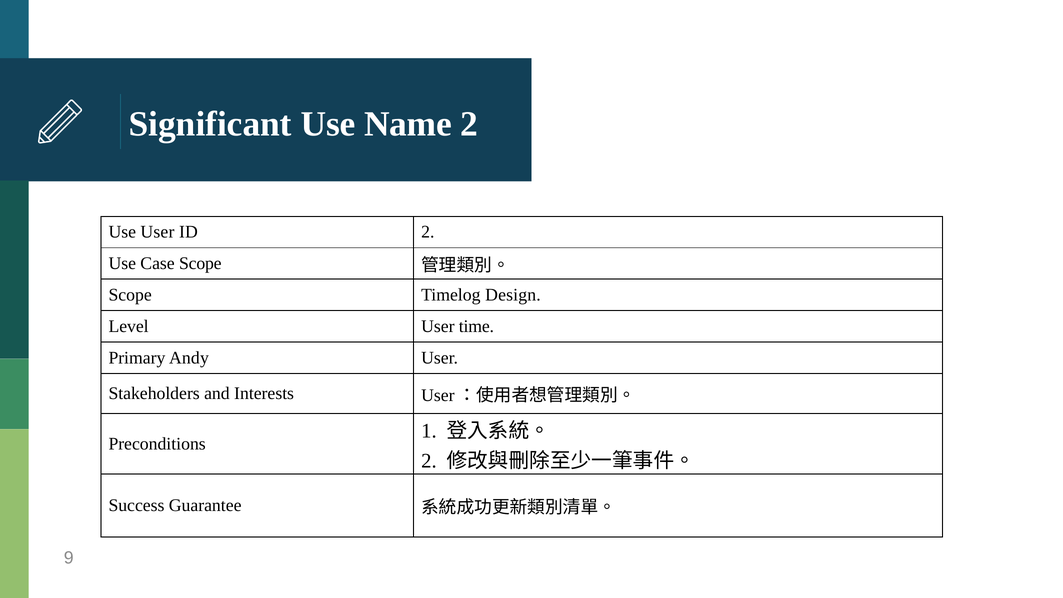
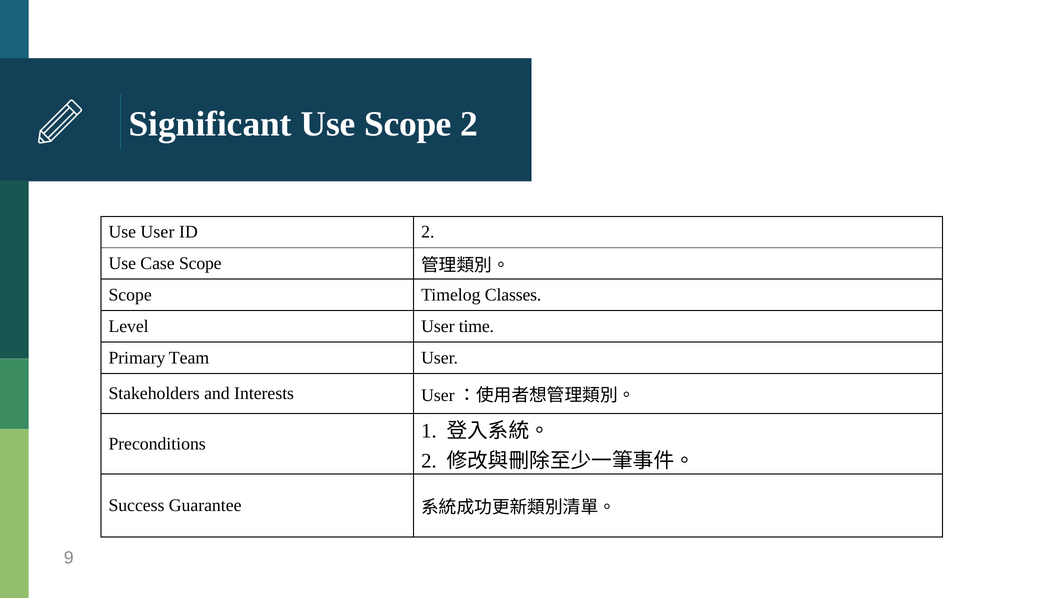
Use Name: Name -> Scope (408, 124)
Design: Design -> Classes (513, 295)
Andy: Andy -> Team (189, 358)
